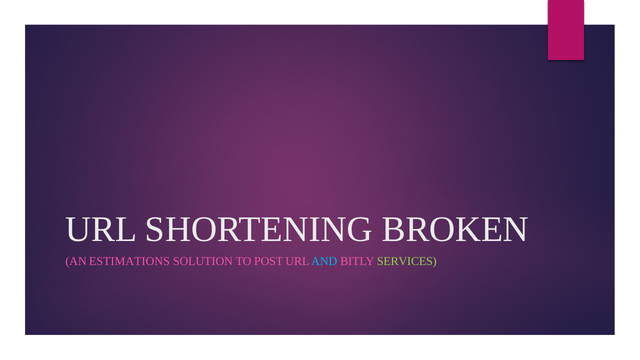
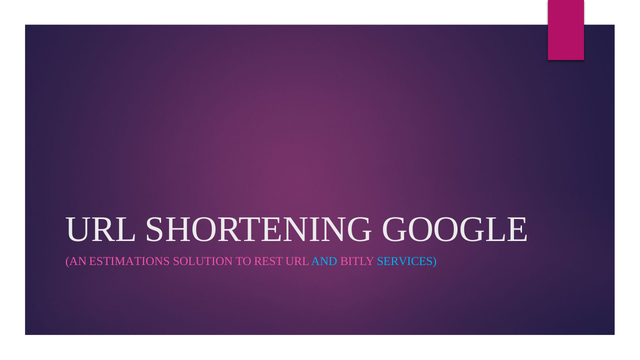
BROKEN: BROKEN -> GOOGLE (455, 229)
POST: POST -> REST (269, 261)
SERVICES colour: light green -> light blue (407, 261)
